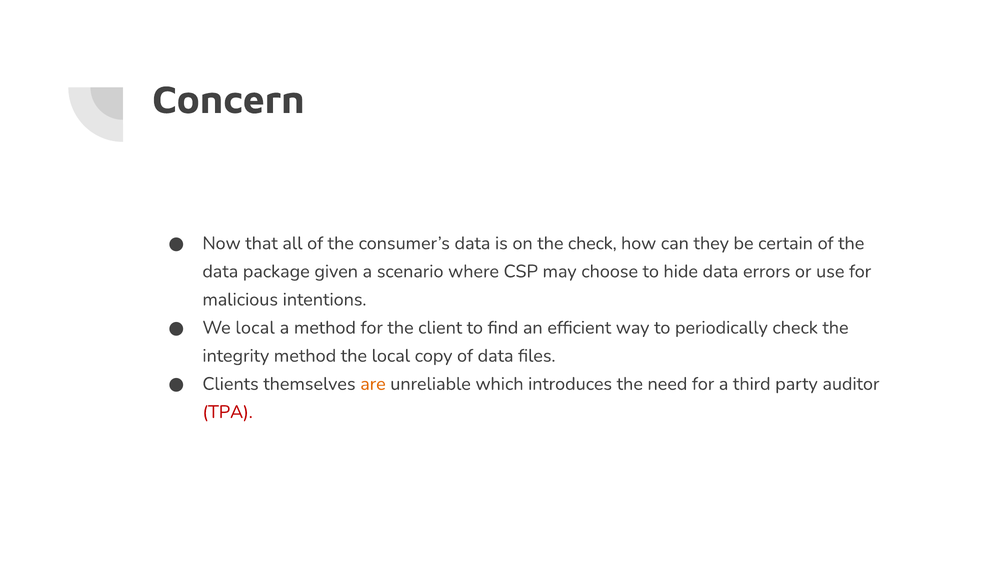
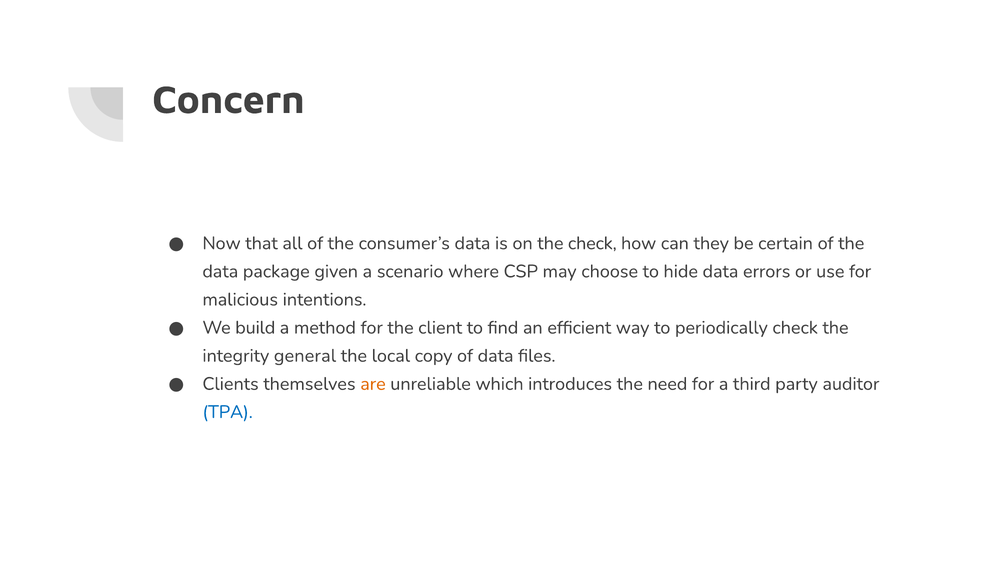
We local: local -> build (255, 328)
integrity method: method -> general (305, 356)
TPA colour: red -> blue (228, 412)
